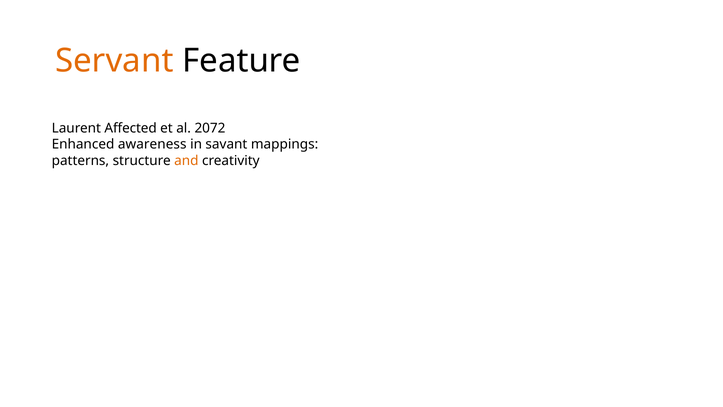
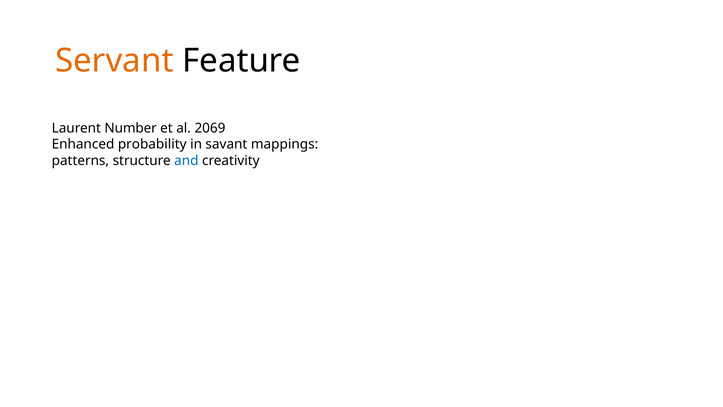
Affected: Affected -> Number (131, 128)
2072: 2072 -> 2069 (210, 128)
awareness: awareness -> probability (152, 144)
and colour: orange -> blue (186, 161)
